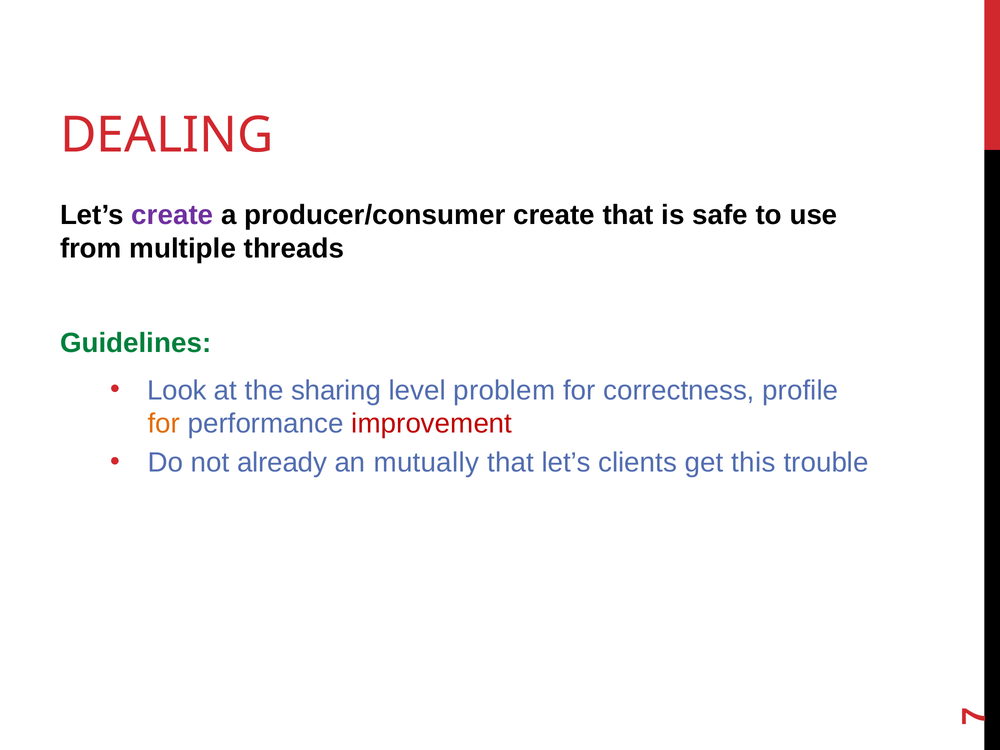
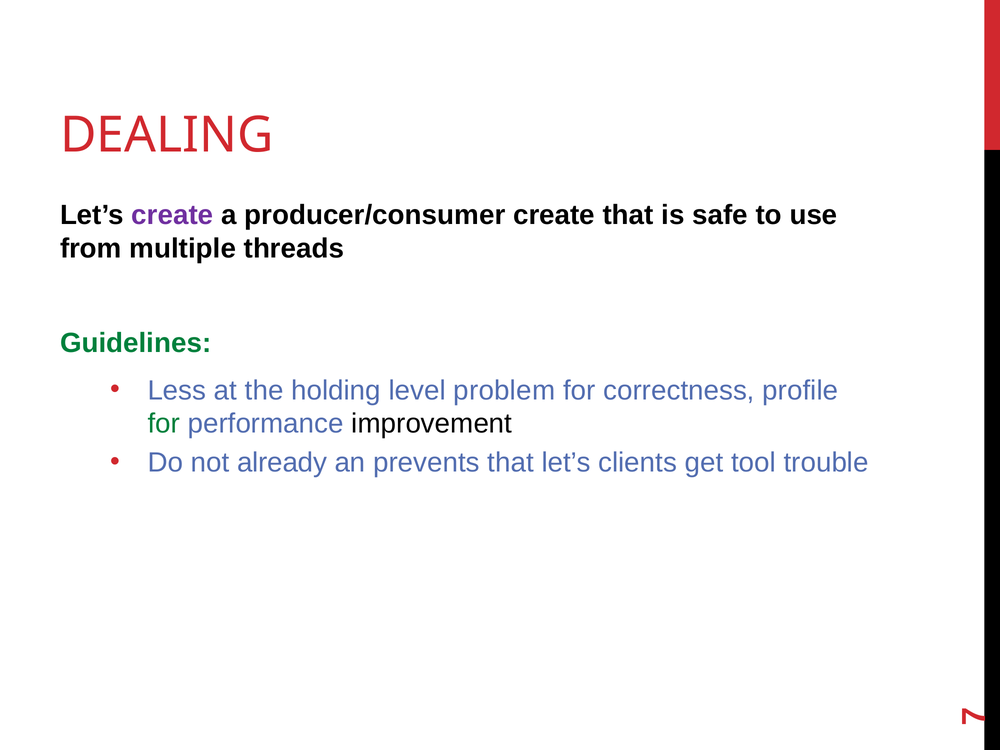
Look: Look -> Less (177, 390)
sharing: sharing -> holding (336, 390)
for colour: orange -> green (164, 424)
improvement colour: red -> black (432, 424)
mutually: mutually -> prevents (426, 463)
this: this -> tool (754, 463)
